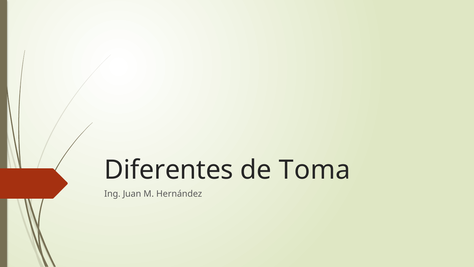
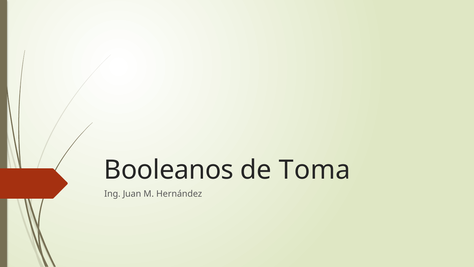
Diferentes: Diferentes -> Booleanos (169, 170)
